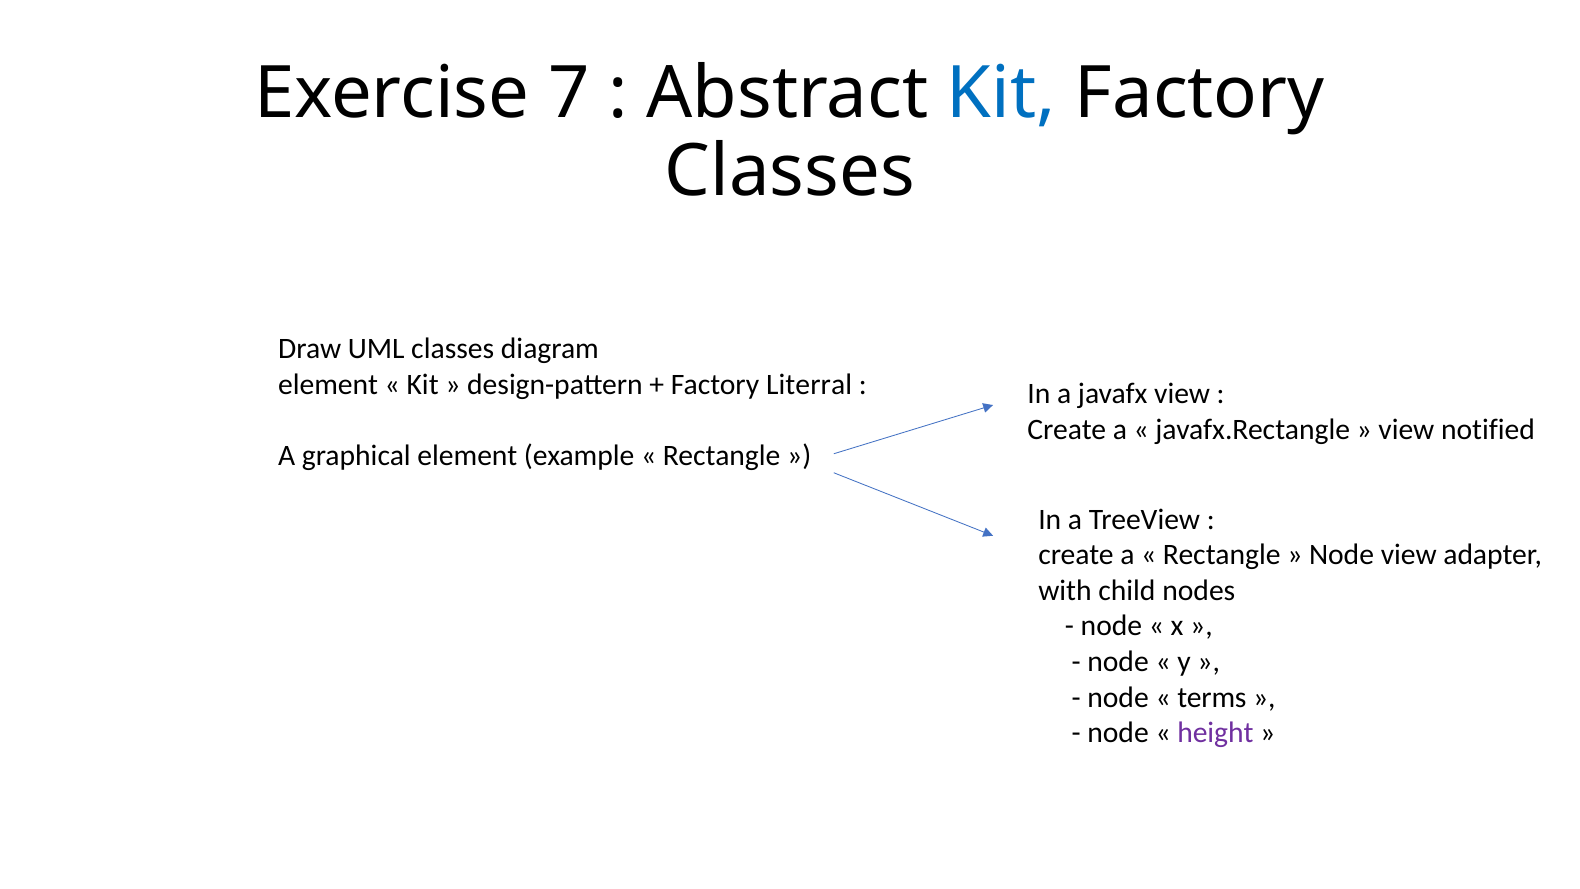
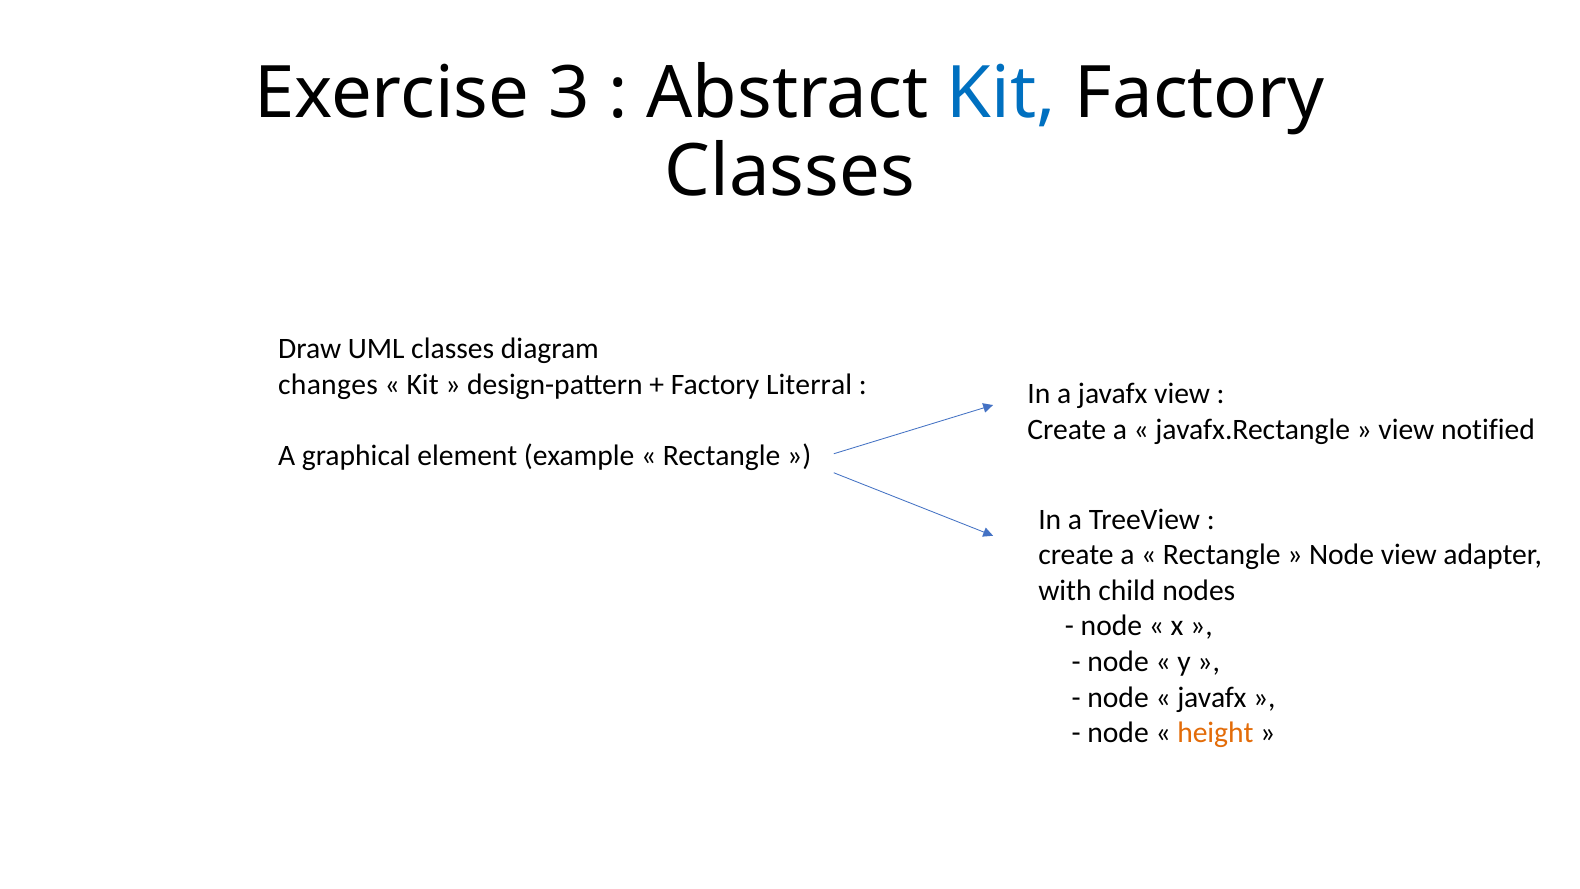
7: 7 -> 3 (569, 94)
element: element -> changes (328, 384)
terms: terms -> javafx (1212, 697)
height colour: purple -> orange (1215, 733)
